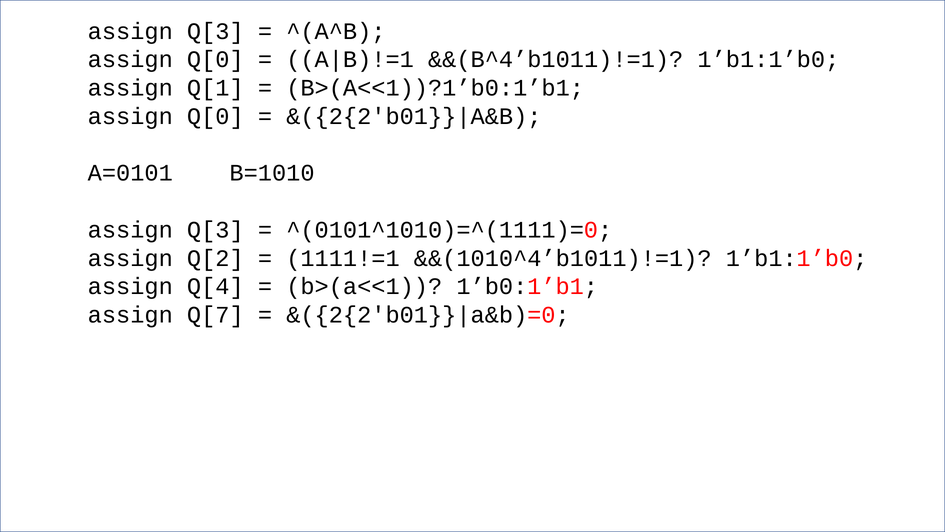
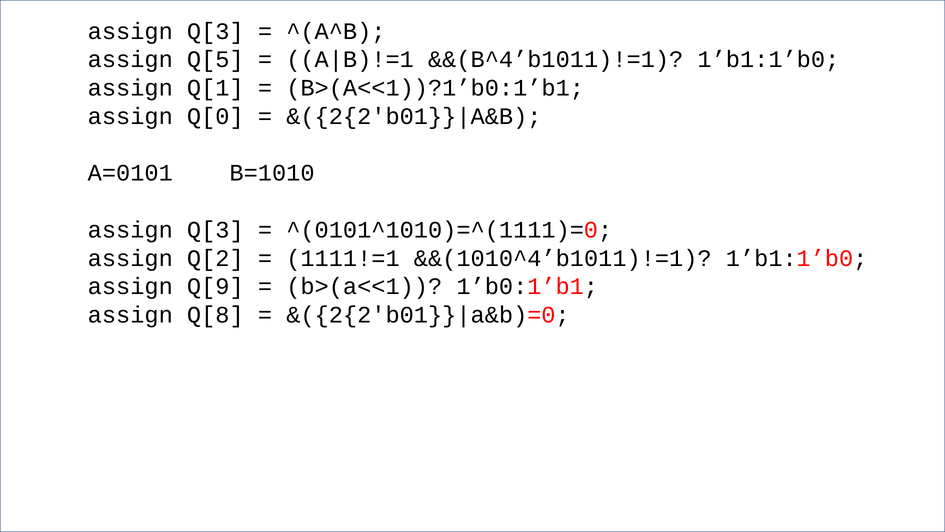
Q[0: Q[0 -> Q[5 (215, 60)
Q[4: Q[4 -> Q[9 (215, 286)
Q[7: Q[7 -> Q[8 (215, 315)
